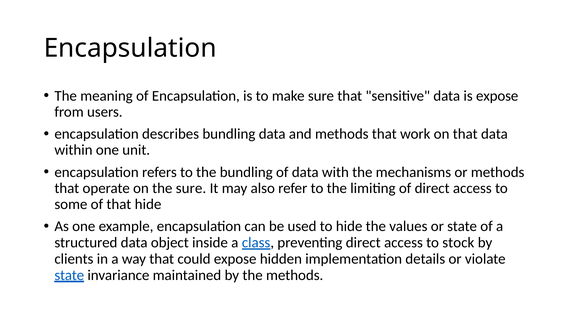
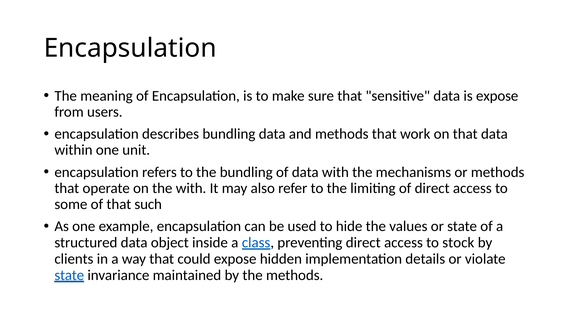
the sure: sure -> with (191, 188)
that hide: hide -> such (148, 205)
